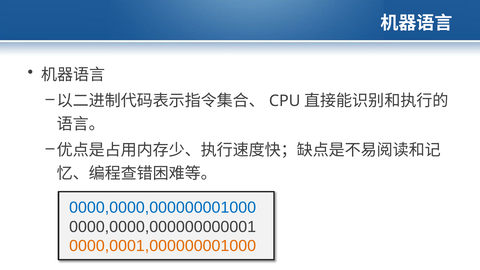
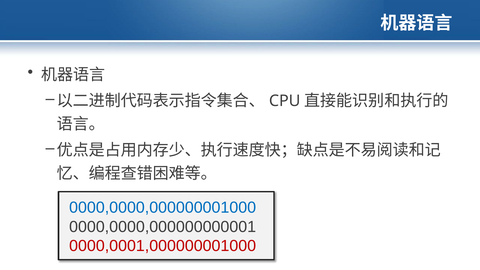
0000,0001,000000001000 colour: orange -> red (163, 246)
